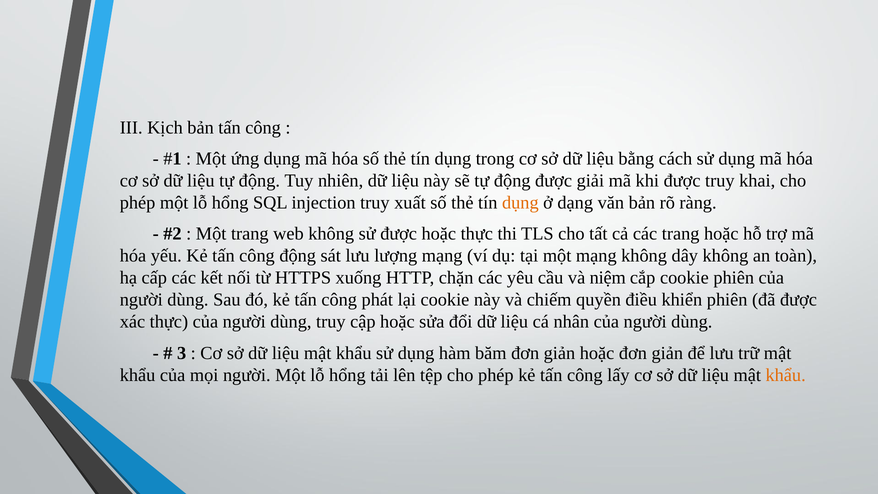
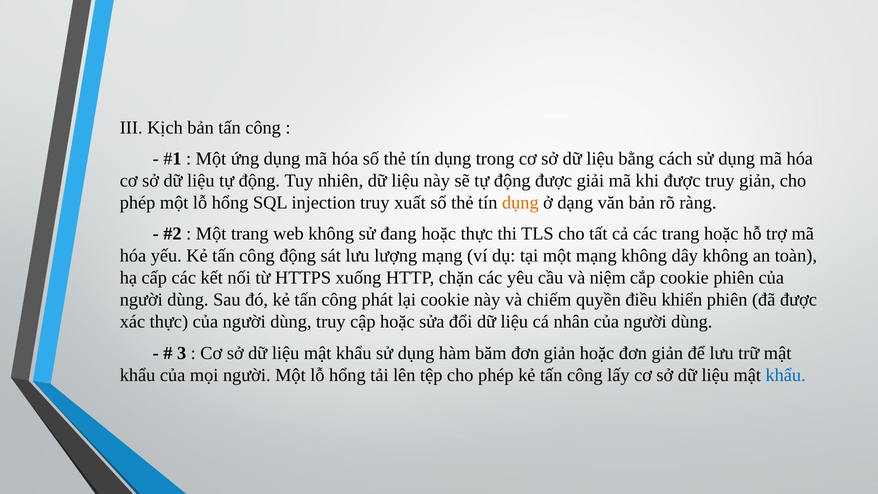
truy khai: khai -> giản (757, 181)
sử được: được -> đang (399, 234)
khẩu colour: orange -> blue (786, 375)
